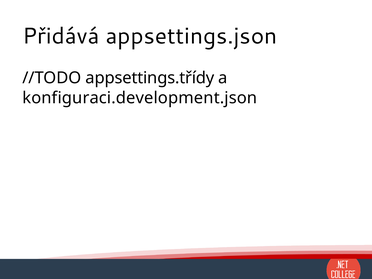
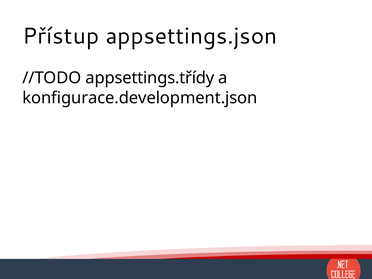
Přidává: Přidává -> Přístup (61, 36)
konfiguraci.development.json: konfiguraci.development.json -> konfigurace.development.json (140, 98)
